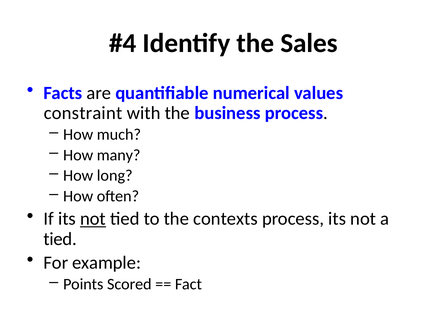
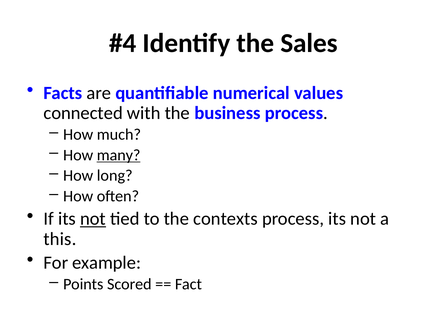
constraint: constraint -> connected (83, 113)
many underline: none -> present (119, 155)
tied: tied -> this (60, 239)
